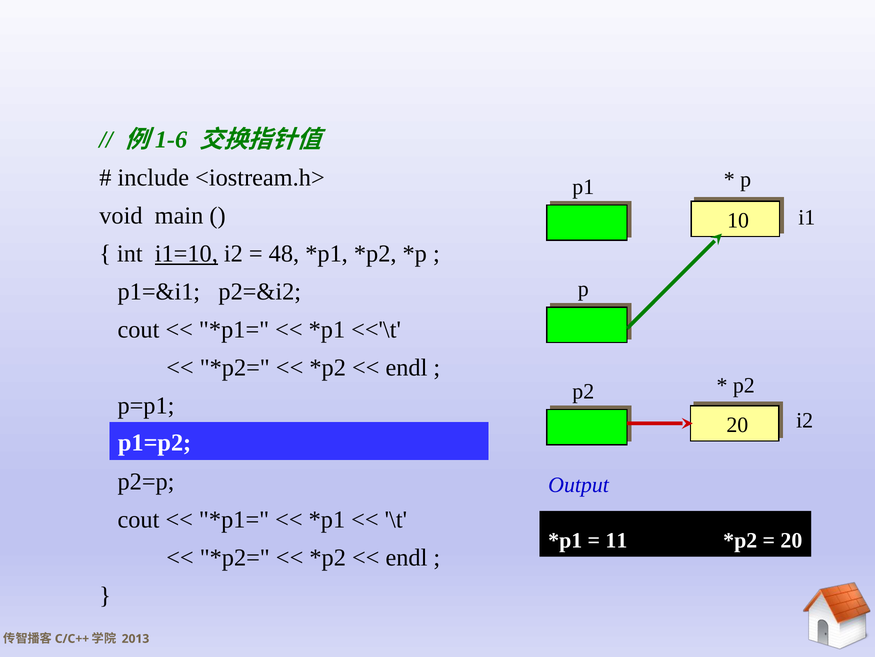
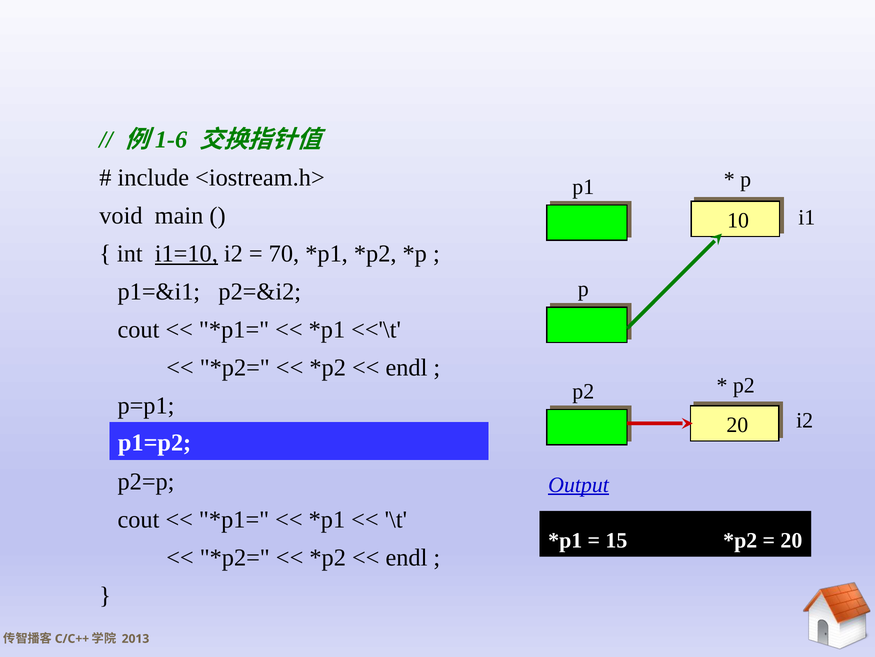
48: 48 -> 70 (284, 253)
Output underline: none -> present (579, 484)
11: 11 -> 15 (616, 540)
